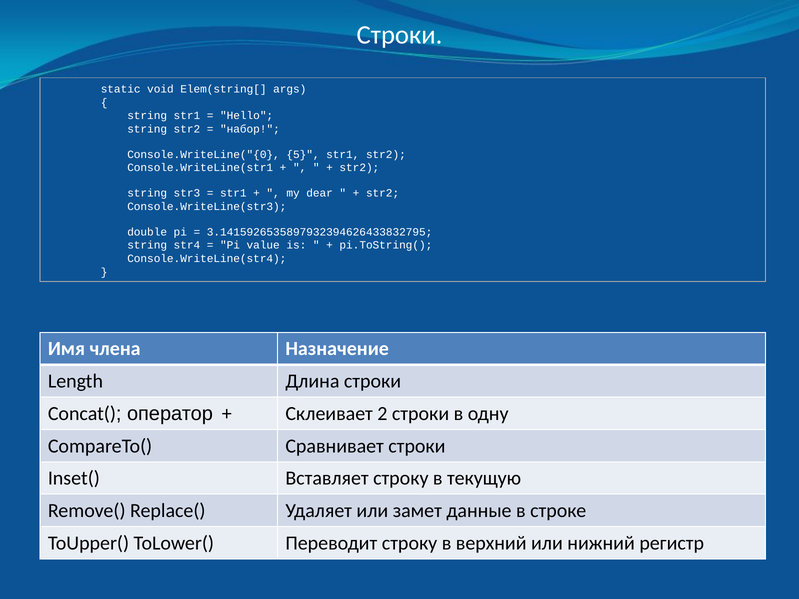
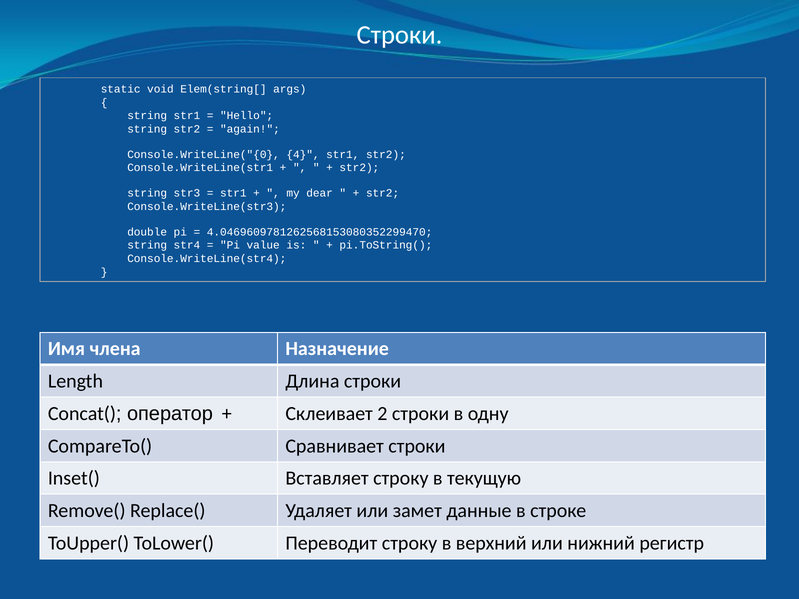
набор: набор -> again (250, 129)
5: 5 -> 4 (303, 155)
3.1415926535897932394626433832795: 3.1415926535897932394626433832795 -> 4.0469609781262568153080352299470 (320, 232)
